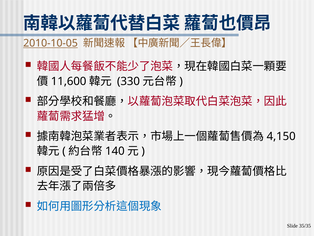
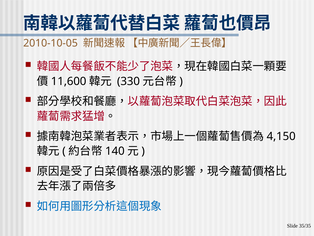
2010-10-05 underline: present -> none (51, 43)
